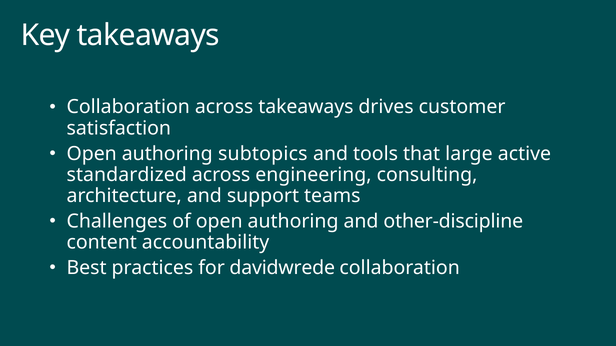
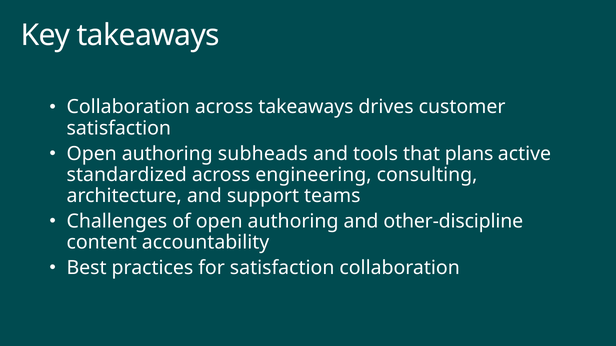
subtopics: subtopics -> subheads (263, 154)
large: large -> plans (469, 154)
for davidwrede: davidwrede -> satisfaction (282, 268)
